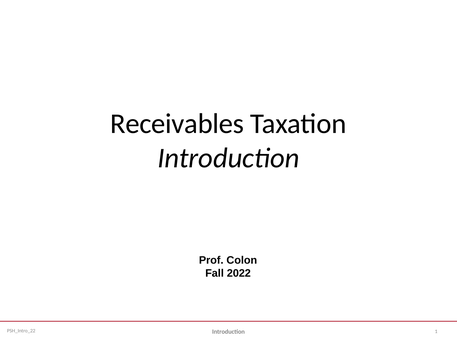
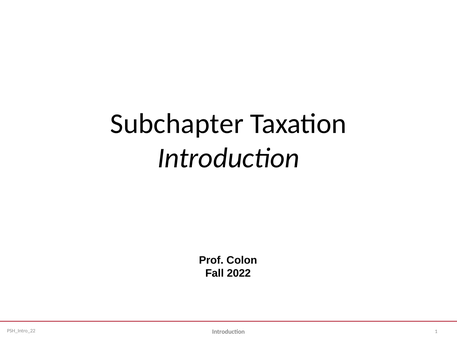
Receivables: Receivables -> Subchapter (177, 124)
